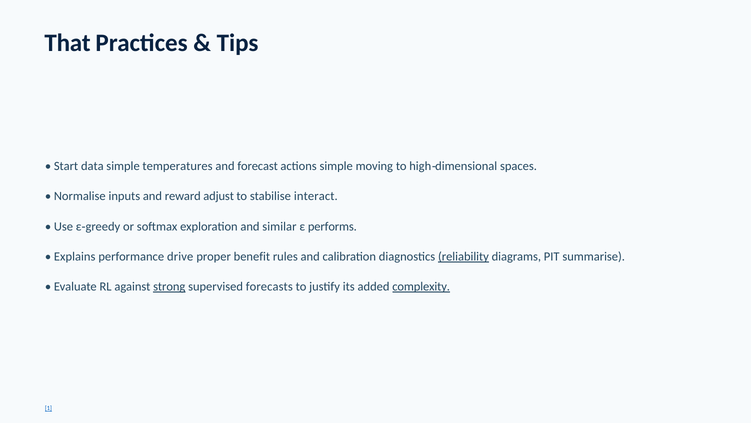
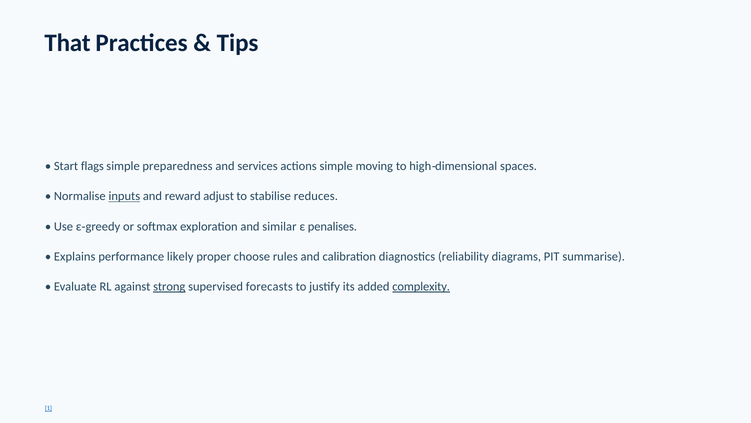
data: data -> flags (92, 166)
temperatures: temperatures -> preparedness (178, 166)
forecast: forecast -> services (258, 166)
inputs underline: none -> present (124, 196)
interact: interact -> reduces (316, 196)
performs: performs -> penalises (332, 226)
drive: drive -> likely (180, 256)
benefit: benefit -> choose (252, 256)
reliability underline: present -> none (463, 256)
